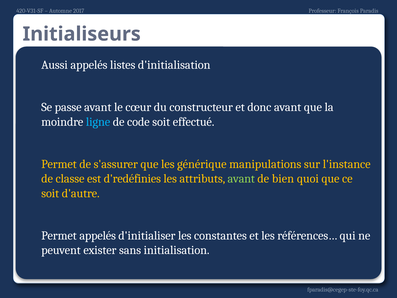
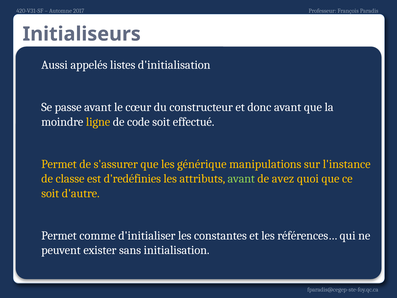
ligne colour: light blue -> yellow (98, 122)
bien: bien -> avez (283, 179)
appelés: appelés -> comme (98, 235)
